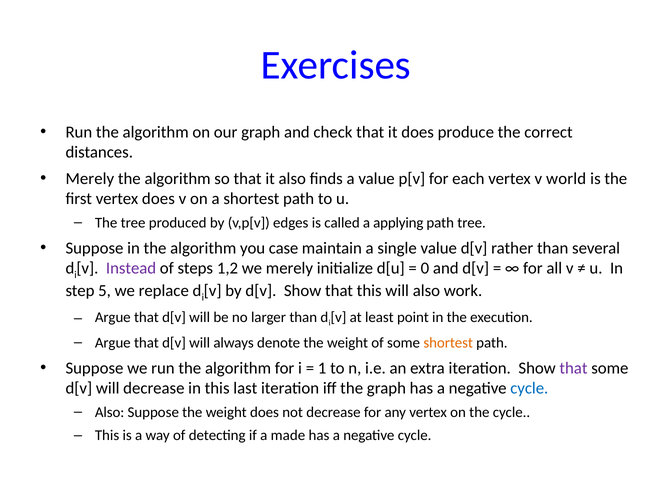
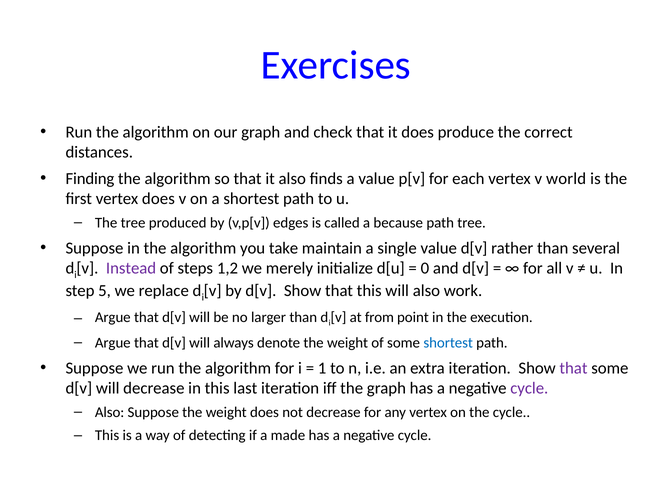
Merely: Merely -> Finding (90, 179)
applying: applying -> because (398, 223)
case: case -> take (284, 248)
least: least -> from (379, 317)
shortest colour: orange -> blue (448, 343)
cycle colour: blue -> purple (529, 388)
